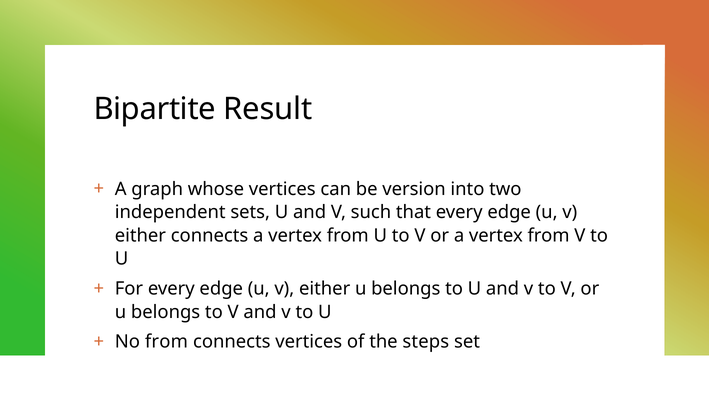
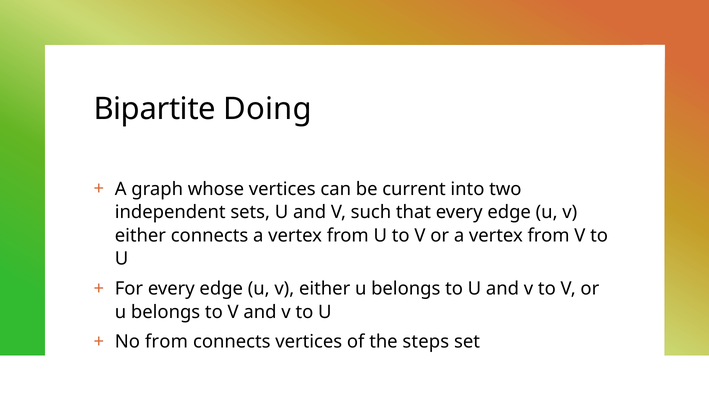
Result: Result -> Doing (268, 109)
version: version -> current (414, 189)
